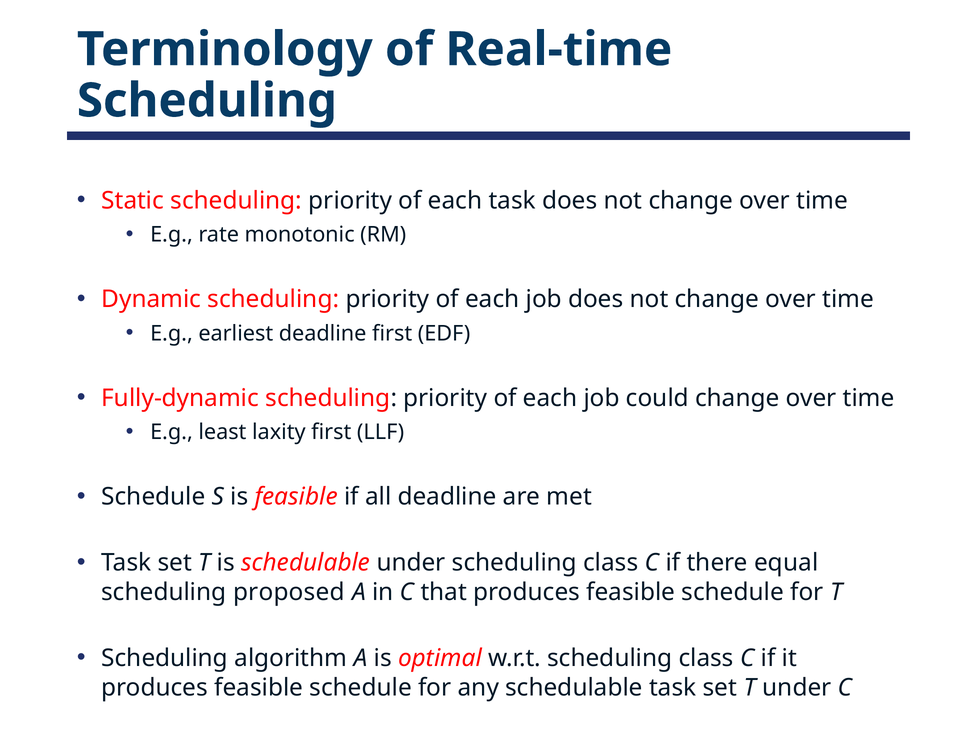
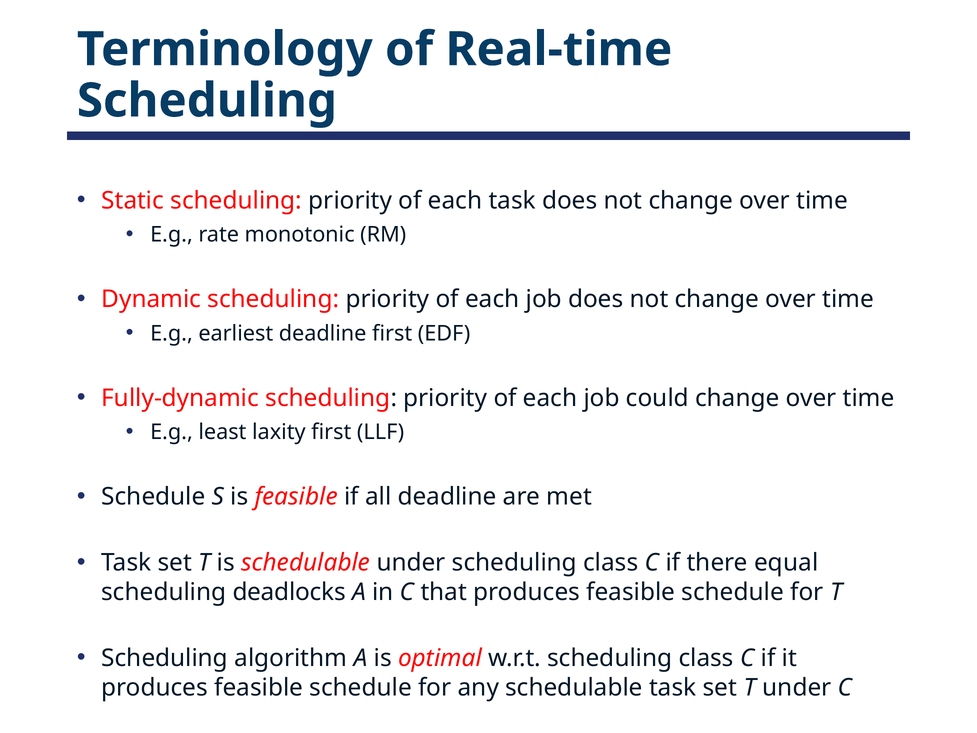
proposed: proposed -> deadlocks (289, 592)
